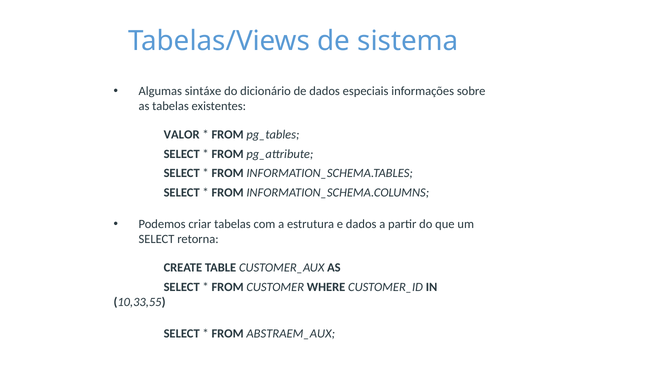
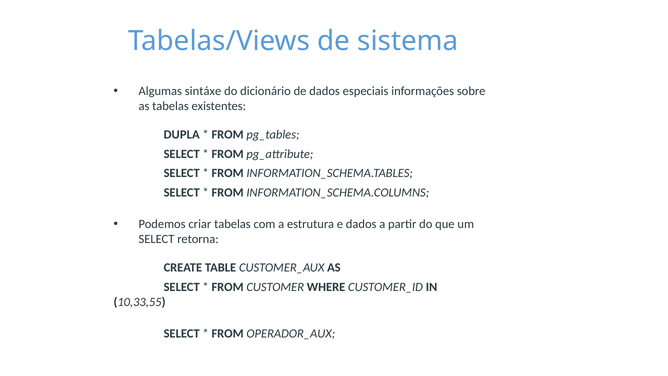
VALOR: VALOR -> DUPLA (182, 135)
ABSTRAEM_AUX: ABSTRAEM_AUX -> OPERADOR_AUX (291, 333)
